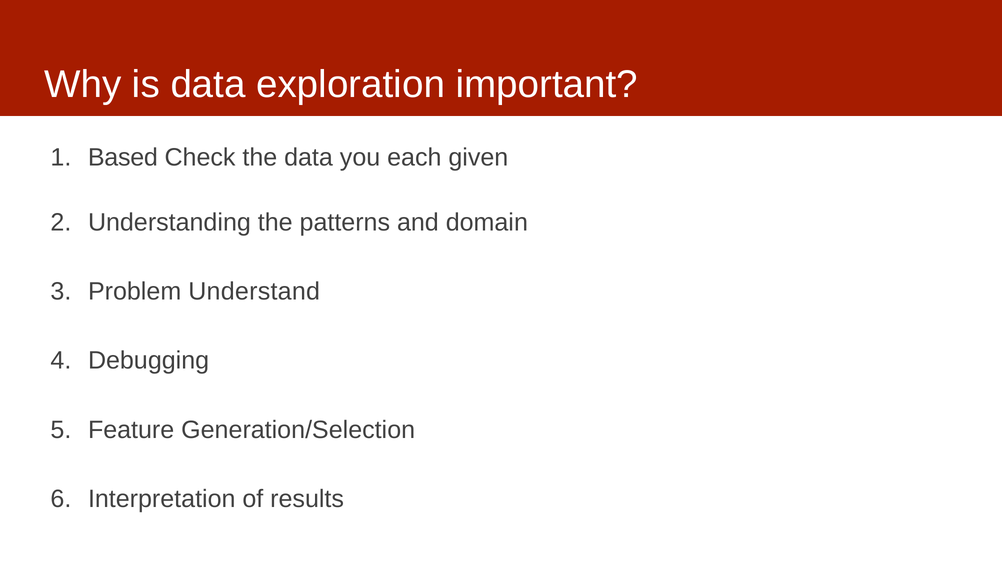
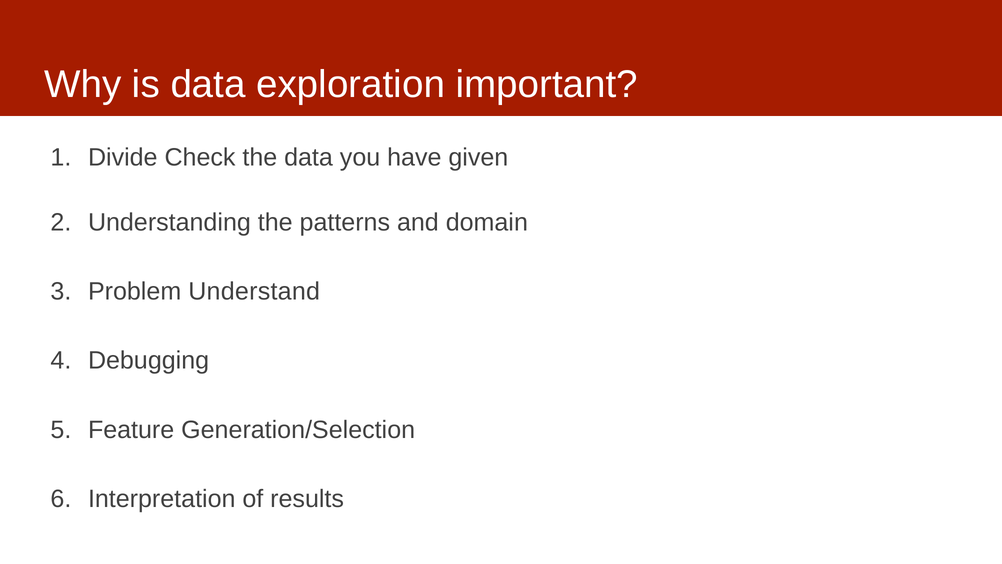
Based: Based -> Divide (123, 158)
each: each -> have (414, 158)
